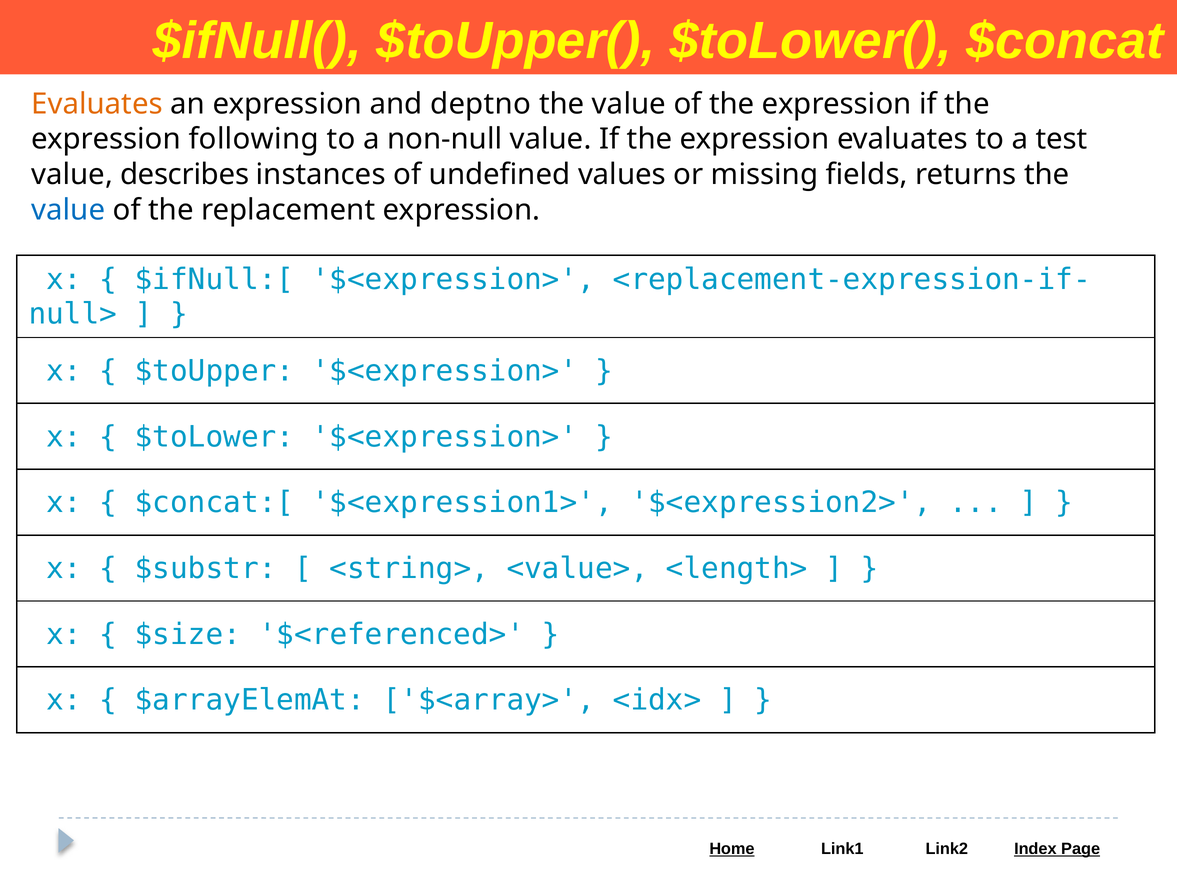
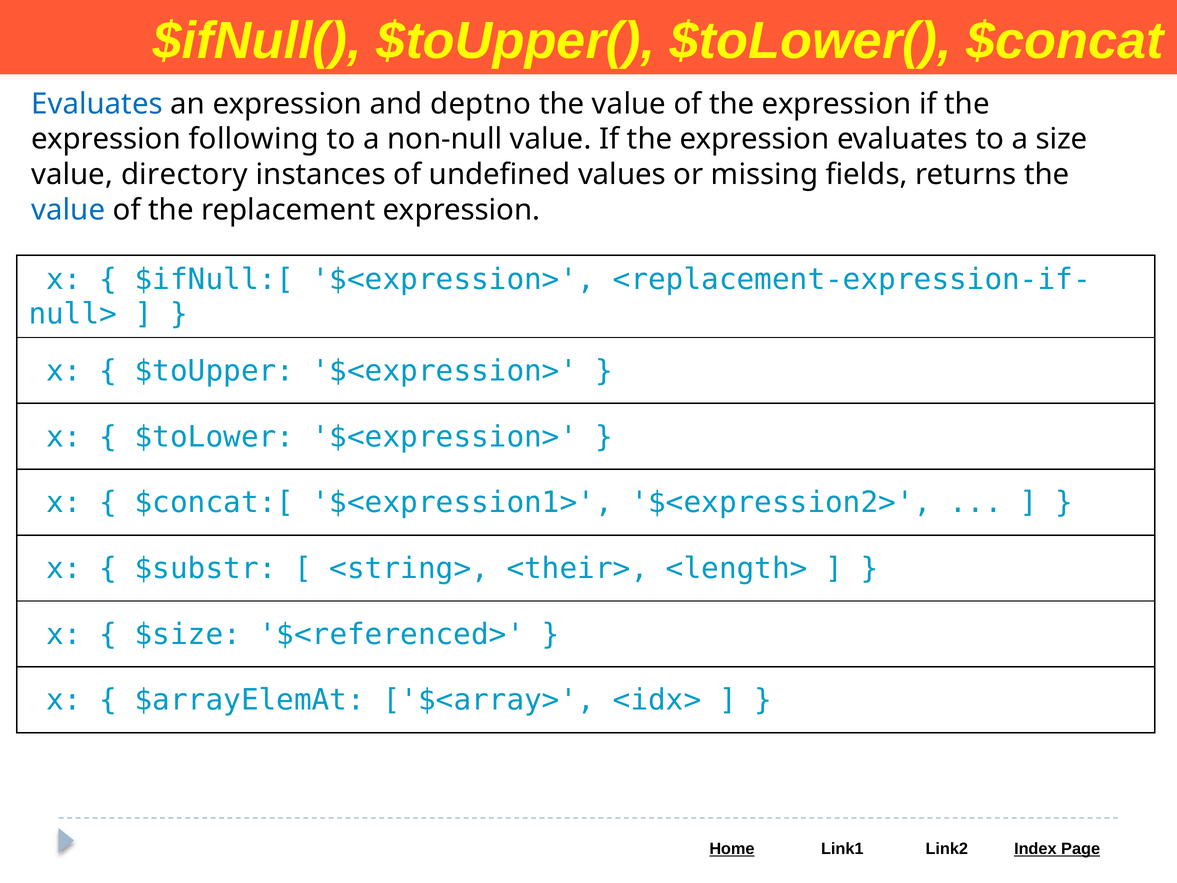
Evaluates colour: orange -> blue (97, 104)
test: test -> size (1062, 139)
describes: describes -> directory (184, 175)
<value>: <value> -> <their> (577, 568)
